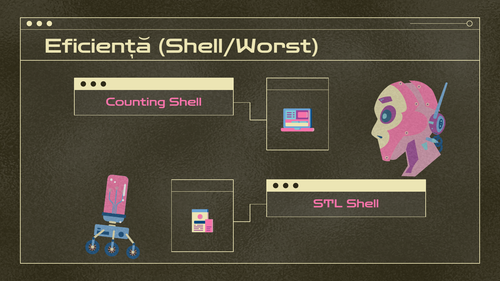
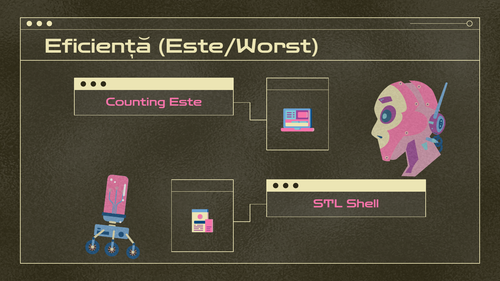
Shell/Worst: Shell/Worst -> Este/Worst (239, 46)
Counting Shell: Shell -> Este (186, 102)
